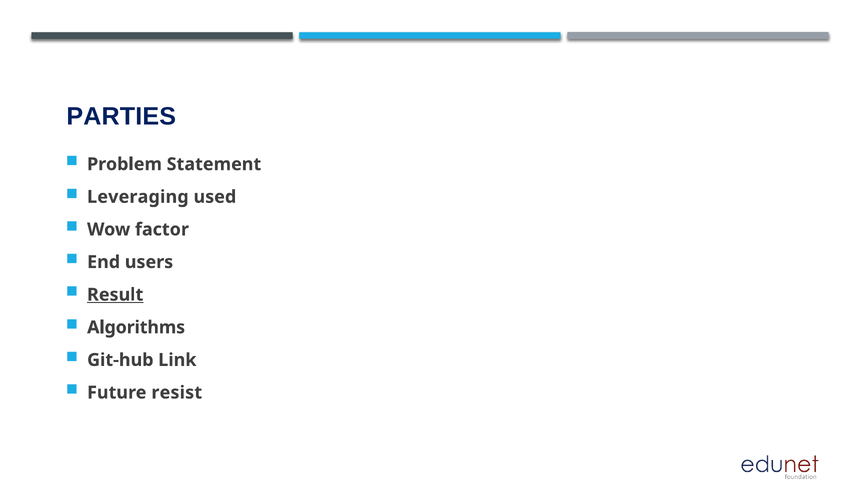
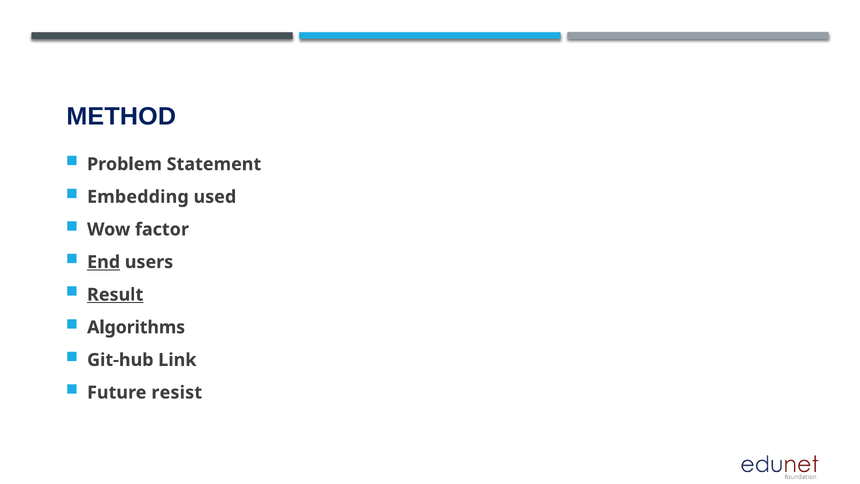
PARTIES: PARTIES -> METHOD (121, 116)
Leveraging: Leveraging -> Embedding (138, 197)
End underline: none -> present (104, 262)
